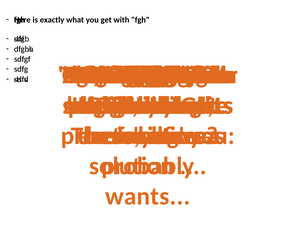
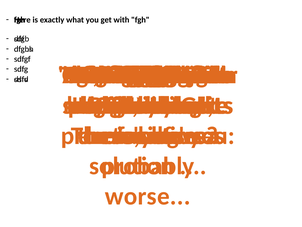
wants: wants -> worse (148, 196)
